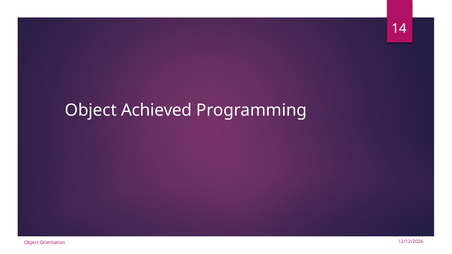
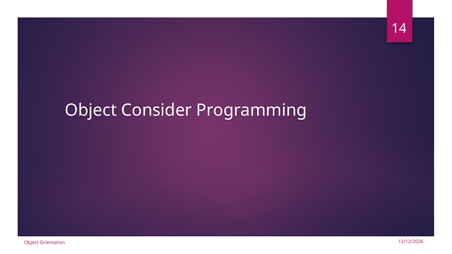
Achieved: Achieved -> Consider (157, 111)
